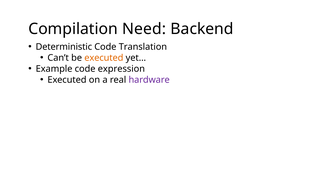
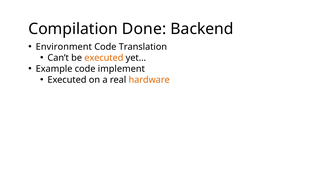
Need: Need -> Done (144, 29)
Deterministic: Deterministic -> Environment (64, 47)
expression: expression -> implement (121, 69)
hardware colour: purple -> orange (149, 80)
